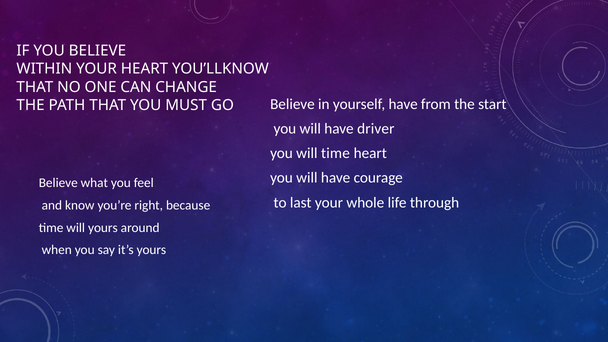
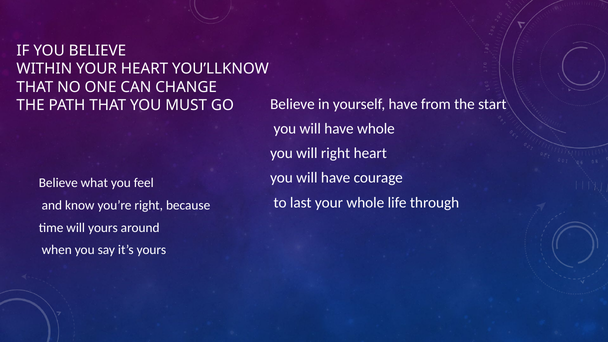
have driver: driver -> whole (376, 129)
will time: time -> right (336, 153)
